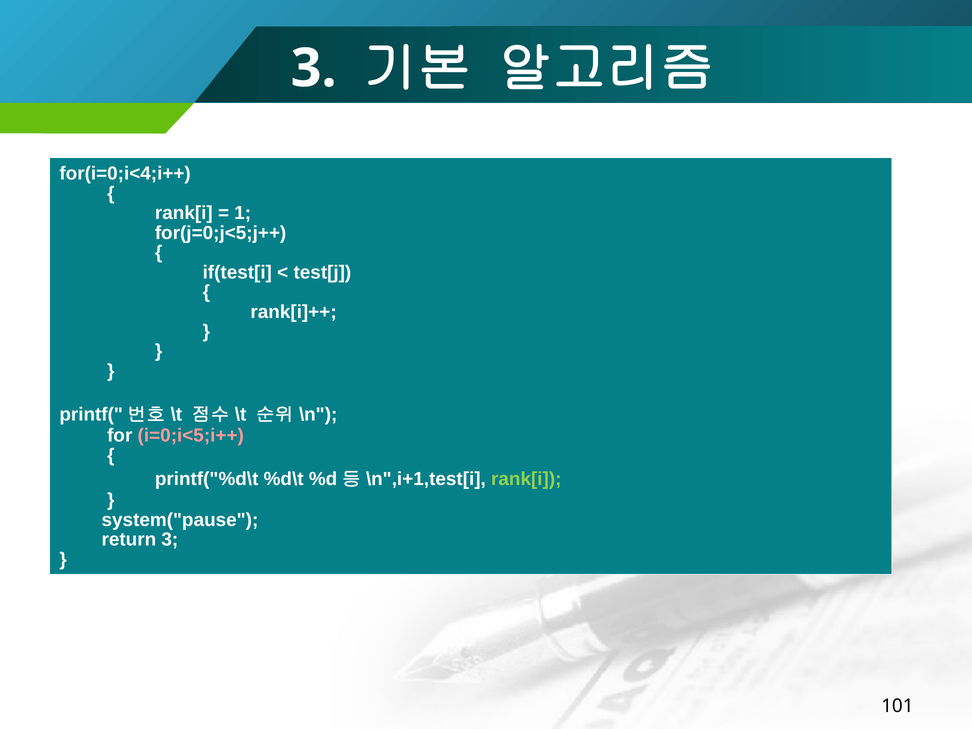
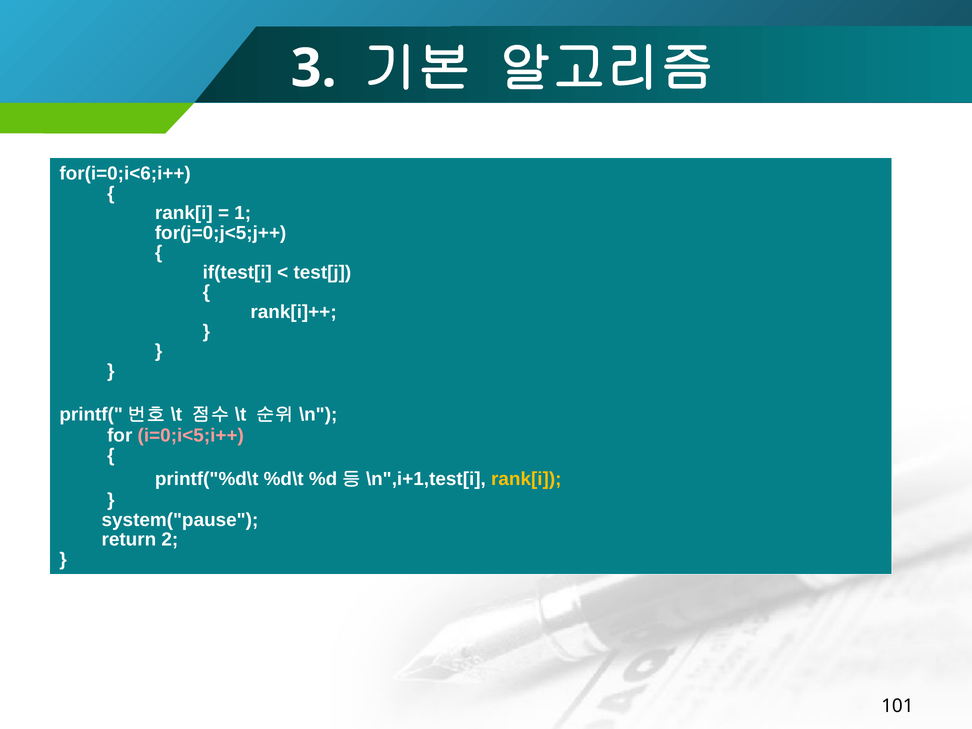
for(i=0;i<4;i++: for(i=0;i<4;i++ -> for(i=0;i<6;i++ (125, 174)
rank[i colour: light green -> yellow (526, 479)
return 3: 3 -> 2 (170, 540)
